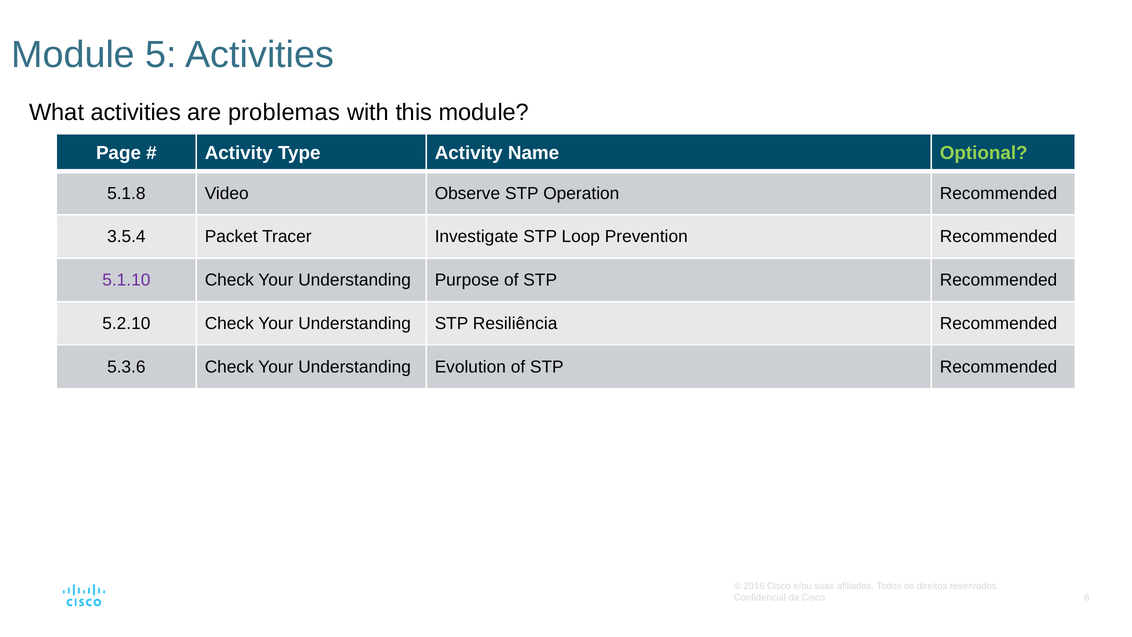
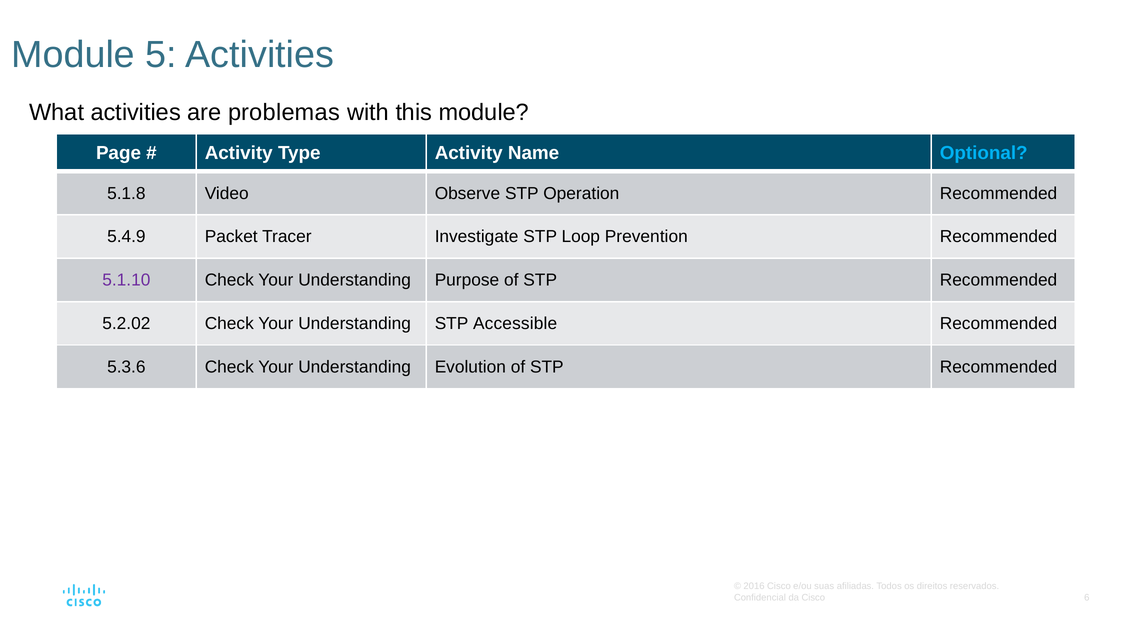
Optional colour: light green -> light blue (984, 153)
3.5.4: 3.5.4 -> 5.4.9 (126, 237)
5.2.10: 5.2.10 -> 5.2.02 (126, 324)
Resiliência: Resiliência -> Accessible (515, 324)
